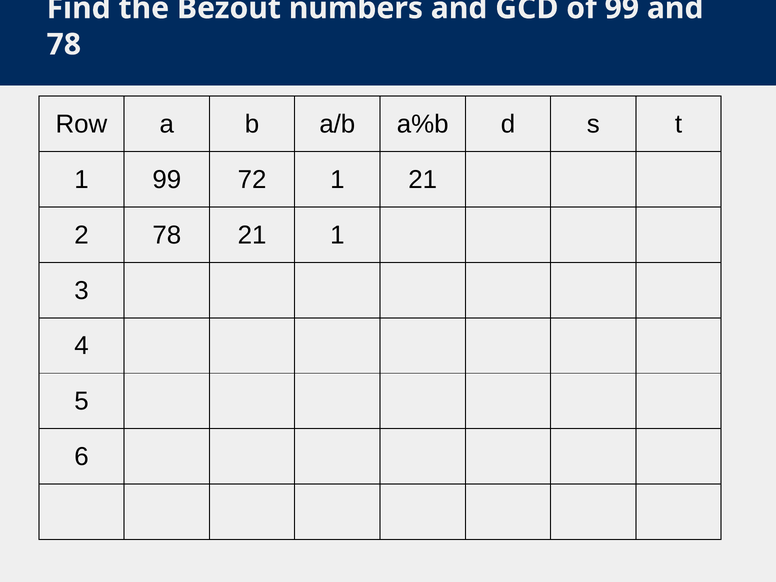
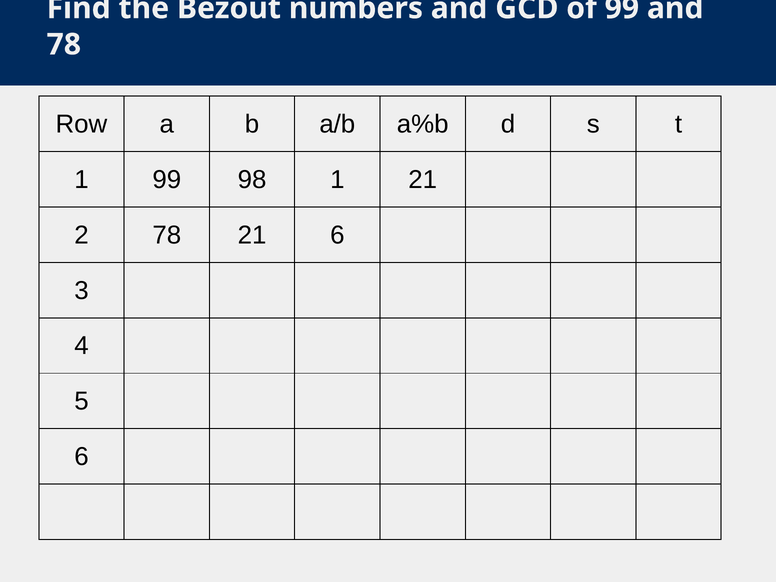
72: 72 -> 98 (252, 180)
21 1: 1 -> 6 (337, 235)
